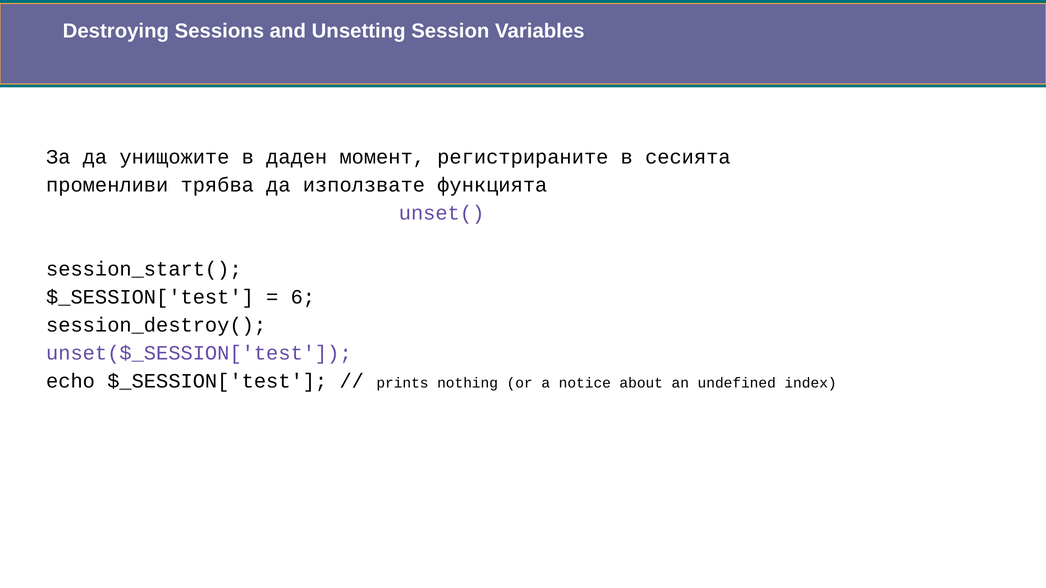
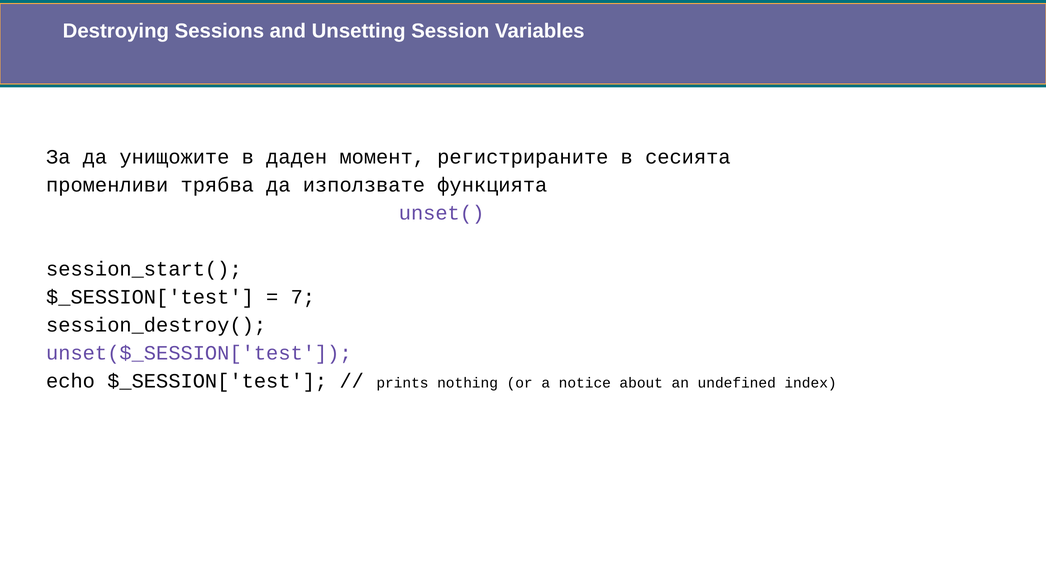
6: 6 -> 7 (303, 297)
